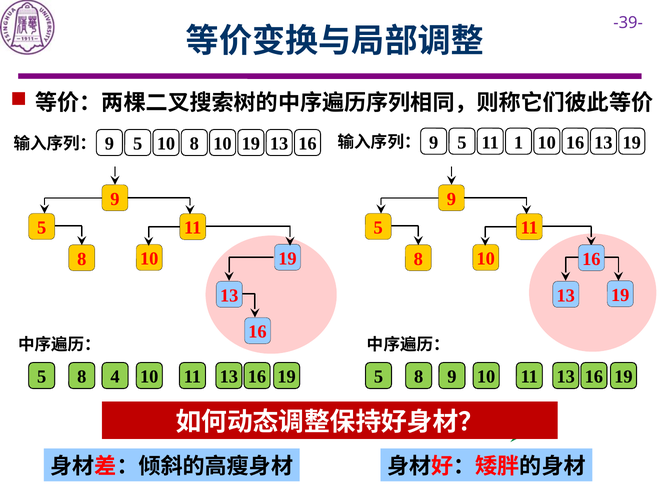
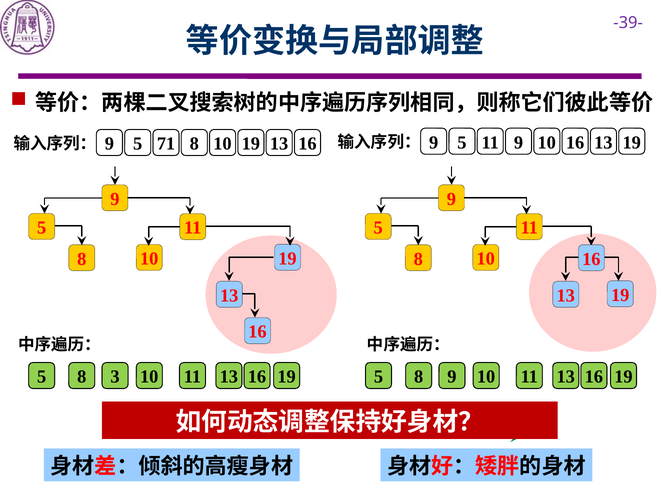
5 10: 10 -> 71 (166, 144)
11 1: 1 -> 9 (519, 143)
4: 4 -> 3 (115, 377)
